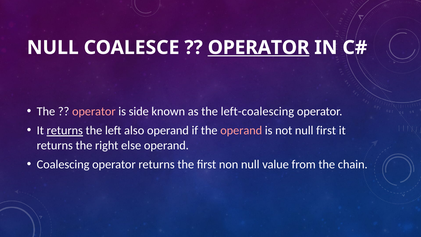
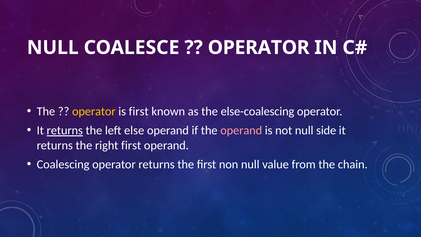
OPERATOR underline: present -> none (259, 48)
operator colour: pink -> yellow (94, 111)
is side: side -> first (139, 111)
left-coalescing: left-coalescing -> else-coalescing (258, 111)
also: also -> else (134, 130)
null first: first -> side (326, 130)
right else: else -> first (131, 145)
